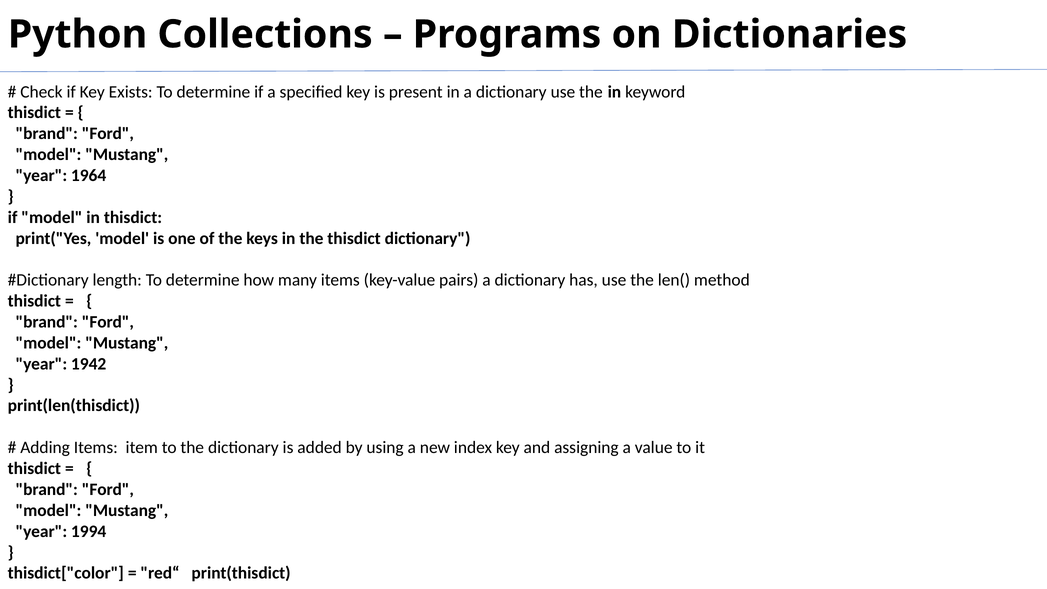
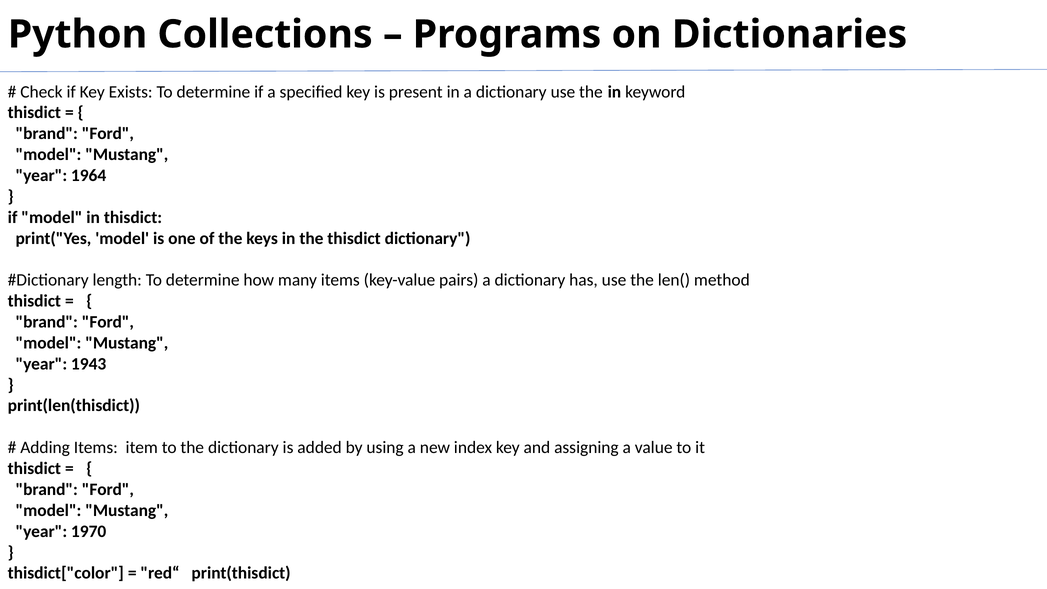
1942: 1942 -> 1943 (89, 364)
1994: 1994 -> 1970 (89, 531)
